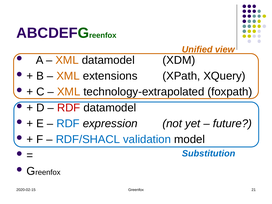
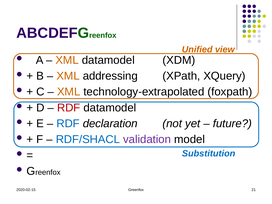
extensions: extensions -> addressing (110, 76)
expression: expression -> declaration (110, 124)
validation colour: blue -> purple (147, 139)
